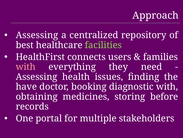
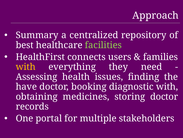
Assessing: Assessing -> Summary (37, 35)
with colour: pink -> yellow (26, 67)
storing before: before -> doctor (164, 96)
